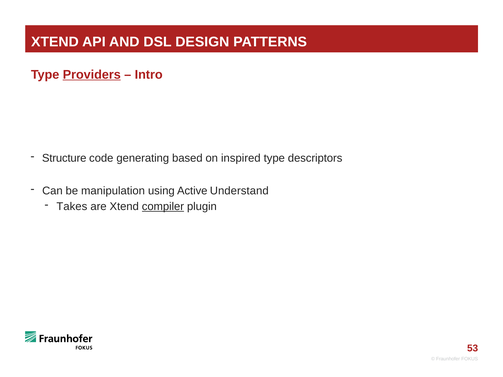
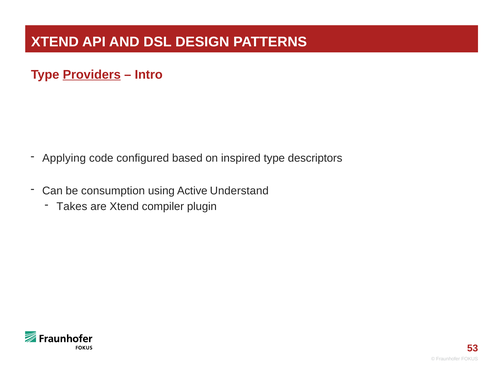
Structure: Structure -> Applying (64, 158)
generating: generating -> configured (143, 158)
manipulation: manipulation -> consumption (113, 191)
compiler underline: present -> none (163, 207)
